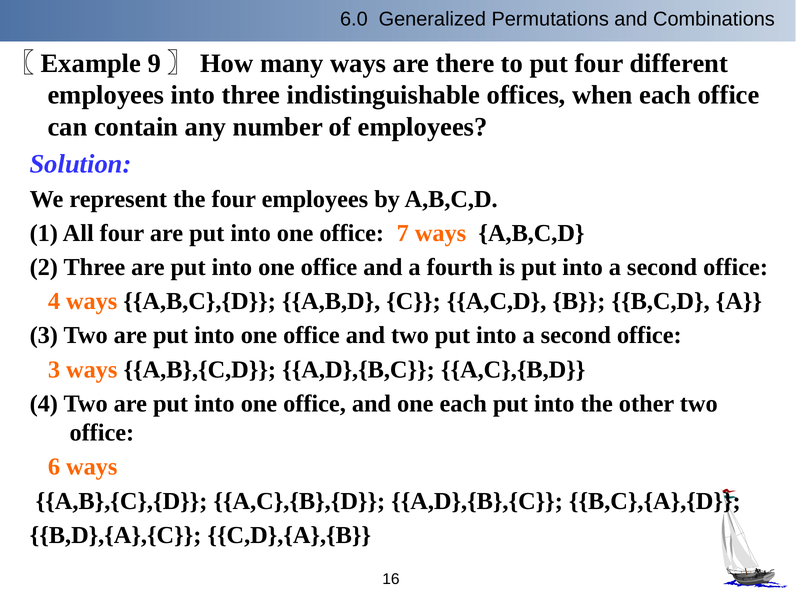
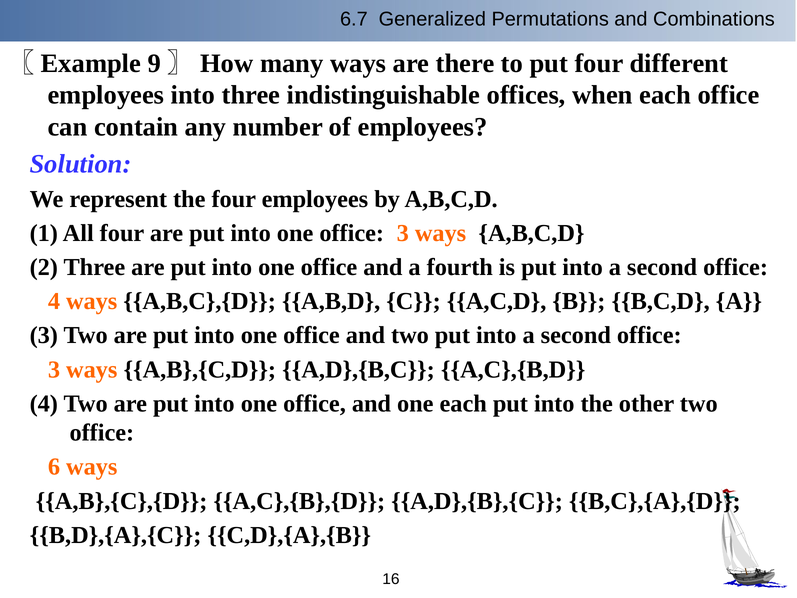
6.0: 6.0 -> 6.7 (354, 19)
one office 7: 7 -> 3 (403, 233)
